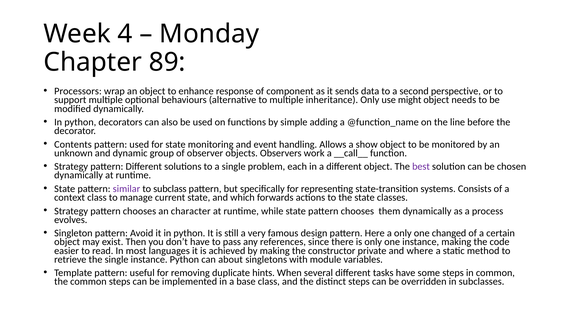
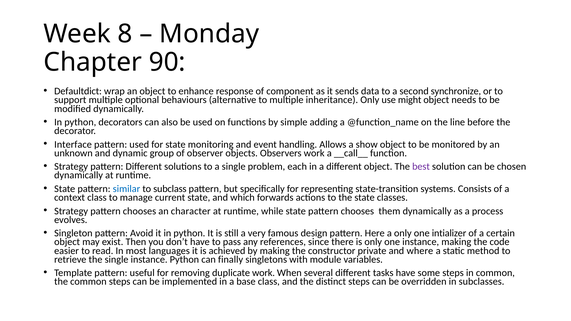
4: 4 -> 8 (125, 34)
89: 89 -> 90 (167, 62)
Processors: Processors -> Defaultdict (78, 91)
perspective: perspective -> synchronize (456, 91)
Contents: Contents -> Interface (73, 144)
similar colour: purple -> blue (127, 189)
changed: changed -> intializer (449, 233)
about: about -> finally (231, 260)
duplicate hints: hints -> work (264, 273)
